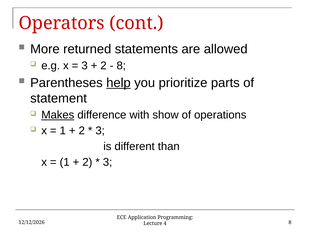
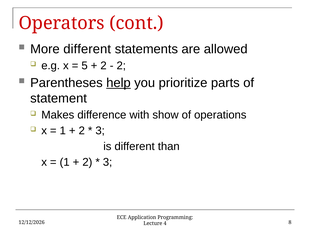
More returned: returned -> different (87, 49)
3: 3 -> 5 (85, 66)
8: 8 -> 2 (121, 66)
Makes underline: present -> none (58, 115)
